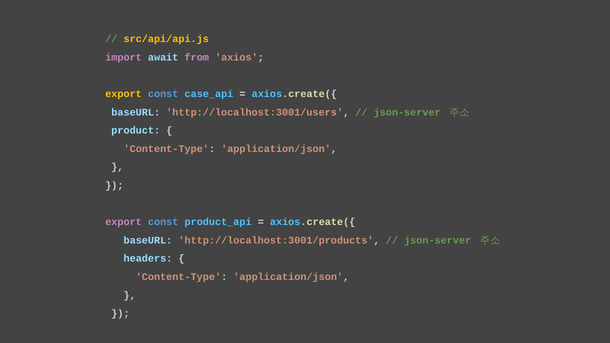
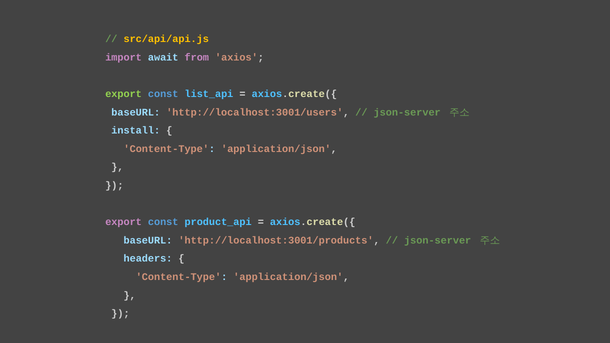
export colour: yellow -> light green (124, 94)
case_api: case_api -> list_api (209, 94)
product: product -> install (136, 131)
